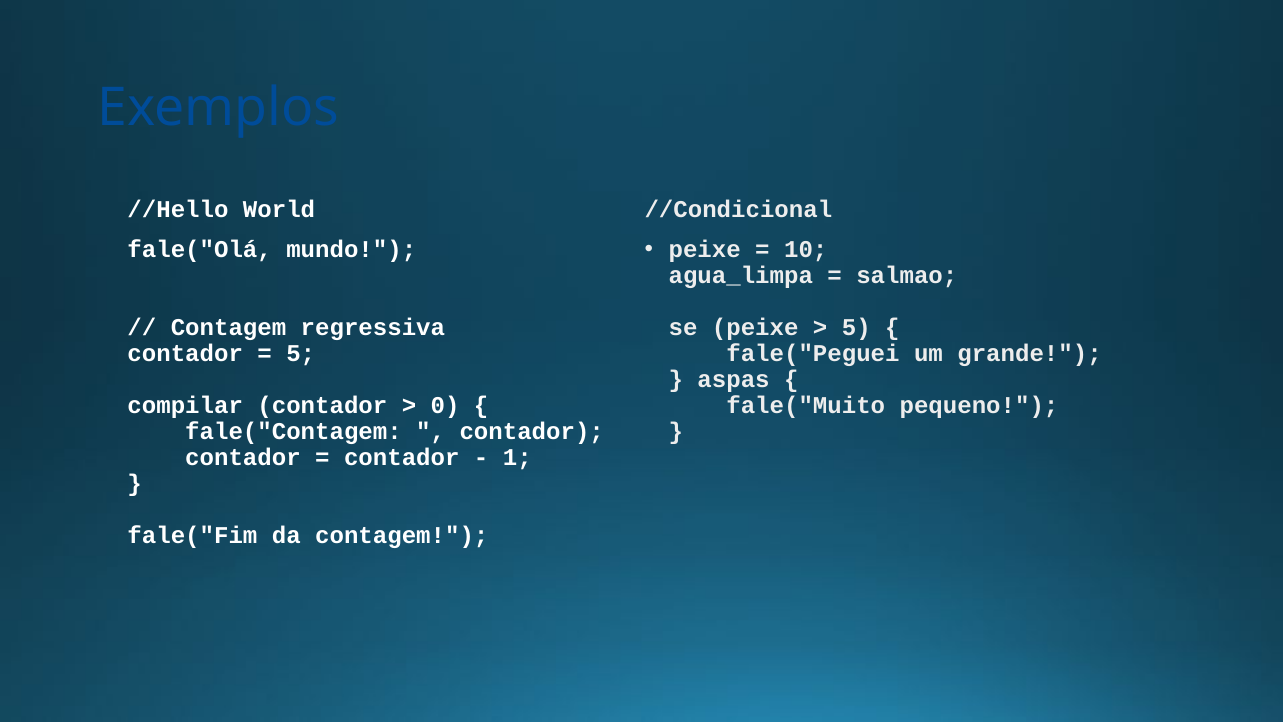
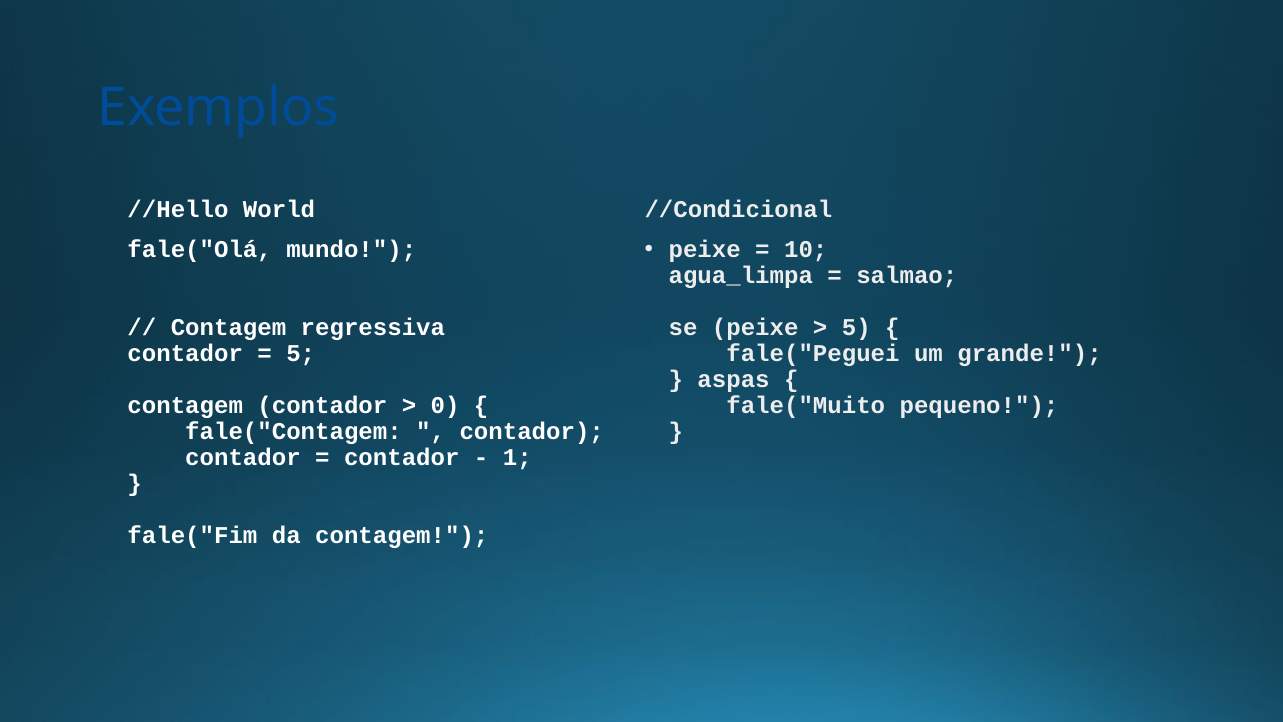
compilar: compilar -> contagem (185, 406)
